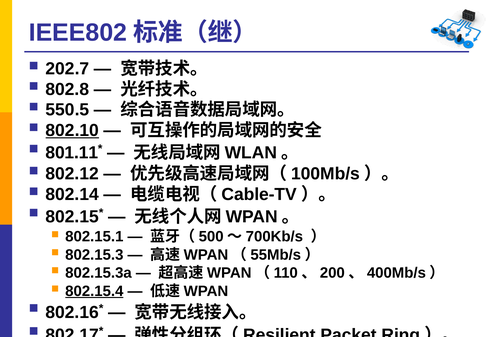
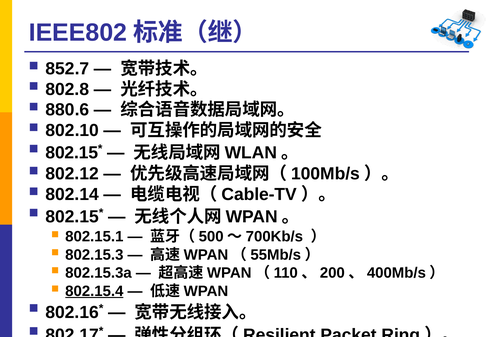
202.7: 202.7 -> 852.7 (67, 69)
550.5: 550.5 -> 880.6 (67, 110)
802.10 underline: present -> none (72, 130)
801.11: 801.11 -> 802.15 (72, 153)
